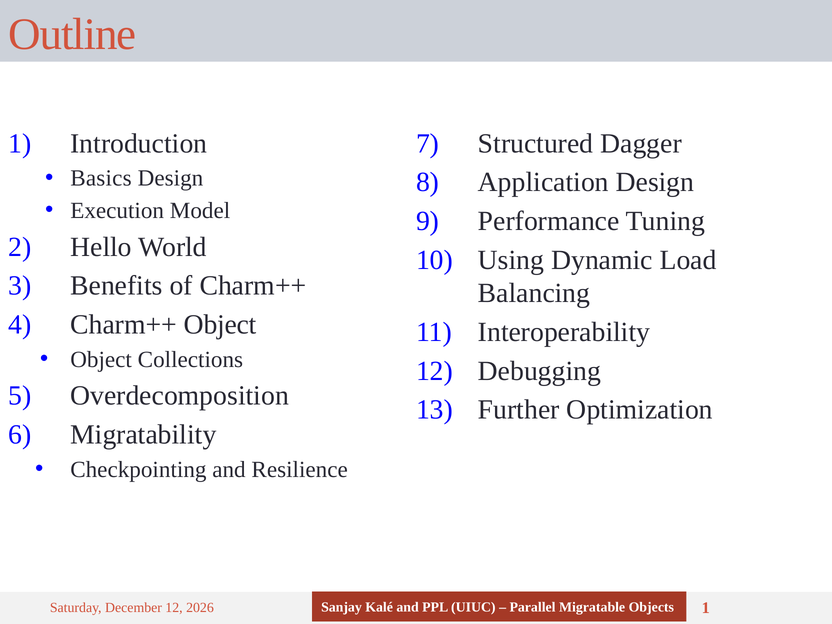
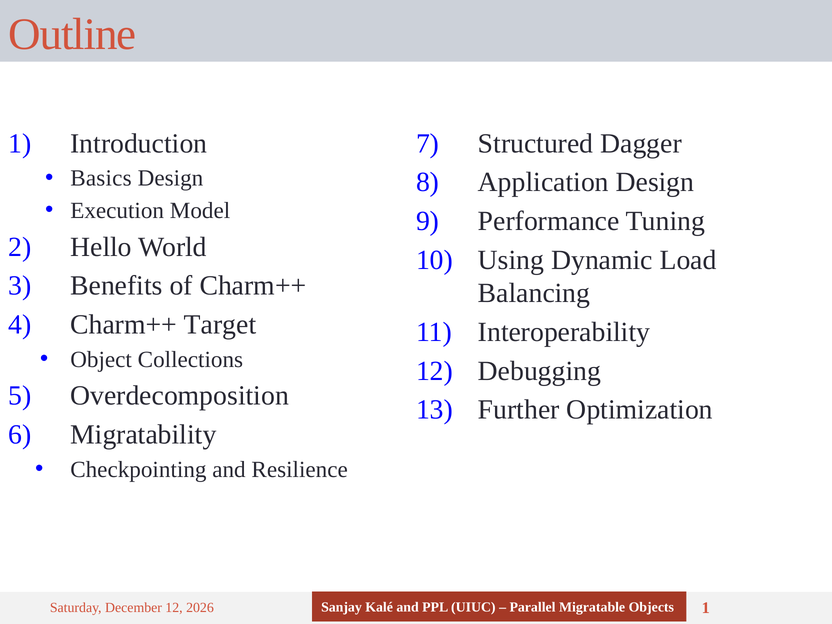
Charm++ Object: Object -> Target (220, 325)
